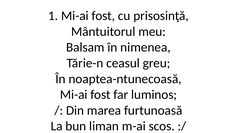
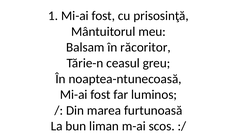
nimenea: nimenea -> răcoritor (146, 47)
